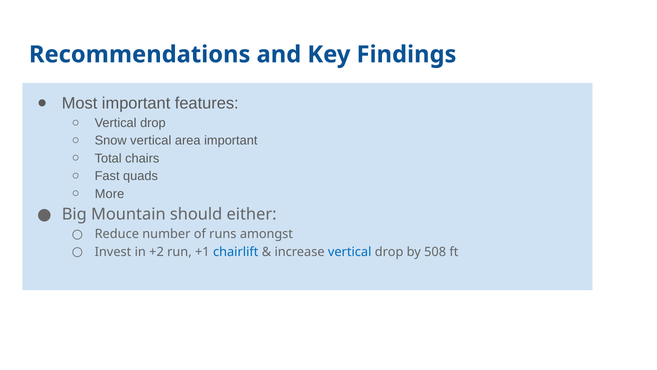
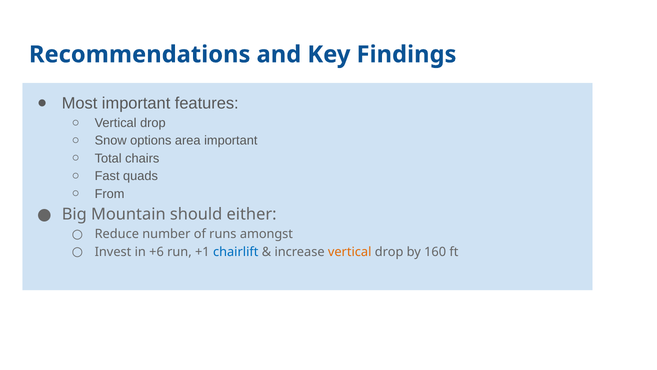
Snow vertical: vertical -> options (151, 141)
More: More -> From (110, 194)
+2: +2 -> +6 (157, 252)
vertical colour: blue -> orange (350, 252)
508: 508 -> 160 (435, 252)
